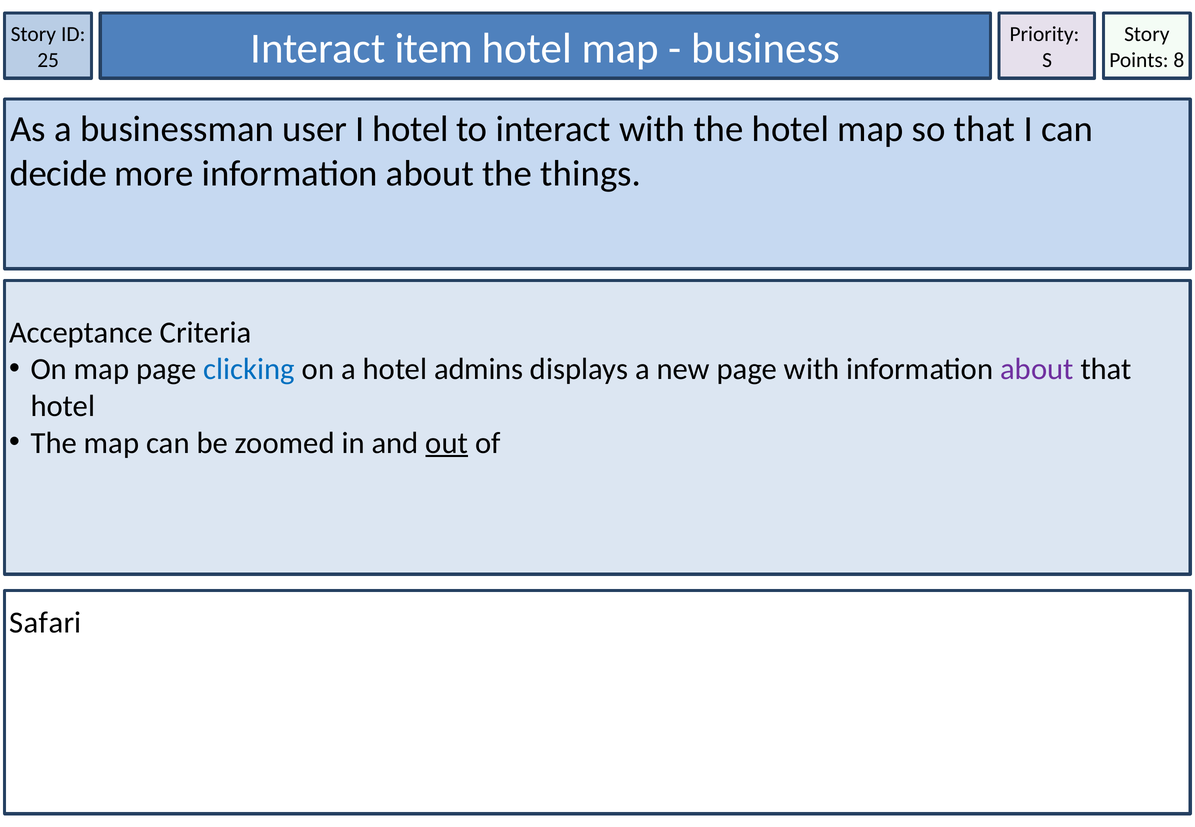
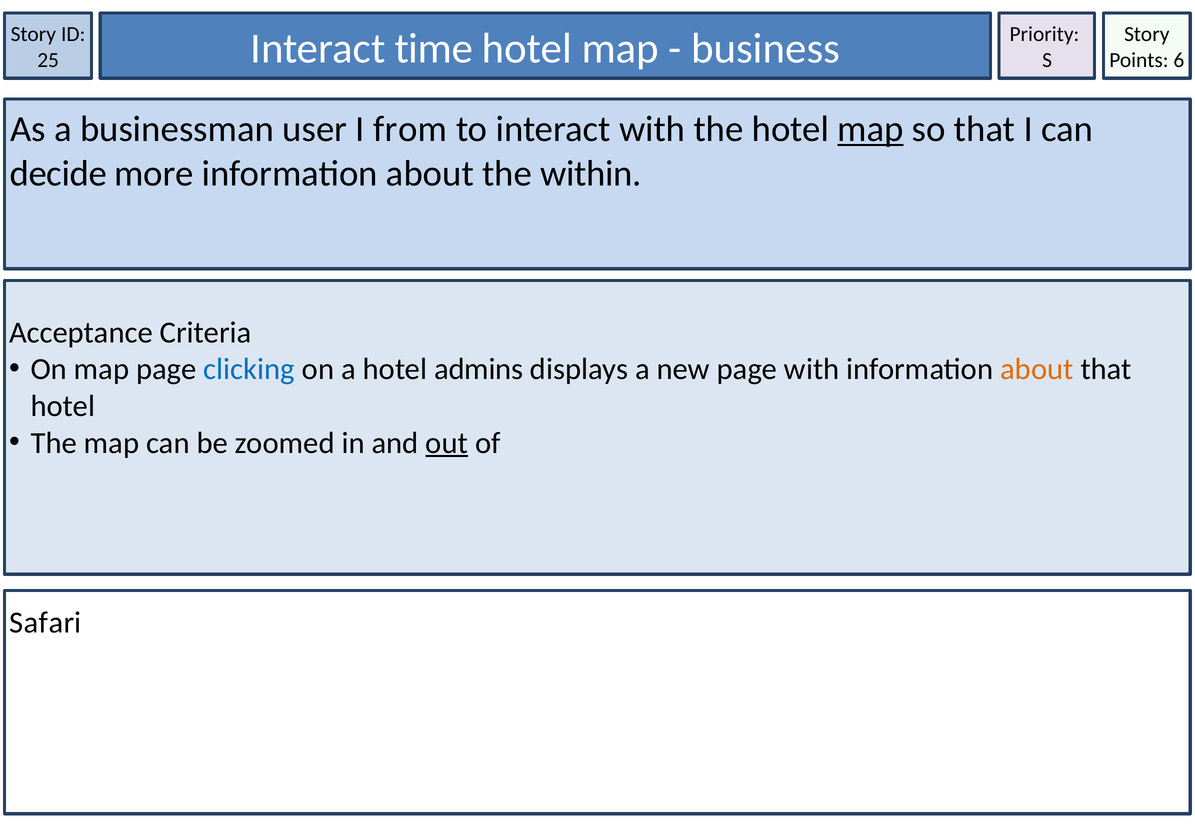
item: item -> time (434, 49)
8: 8 -> 6 (1179, 60)
I hotel: hotel -> from (410, 129)
map underline: none -> present (871, 129)
things: things -> within (591, 173)
about colour: purple -> orange (1037, 369)
